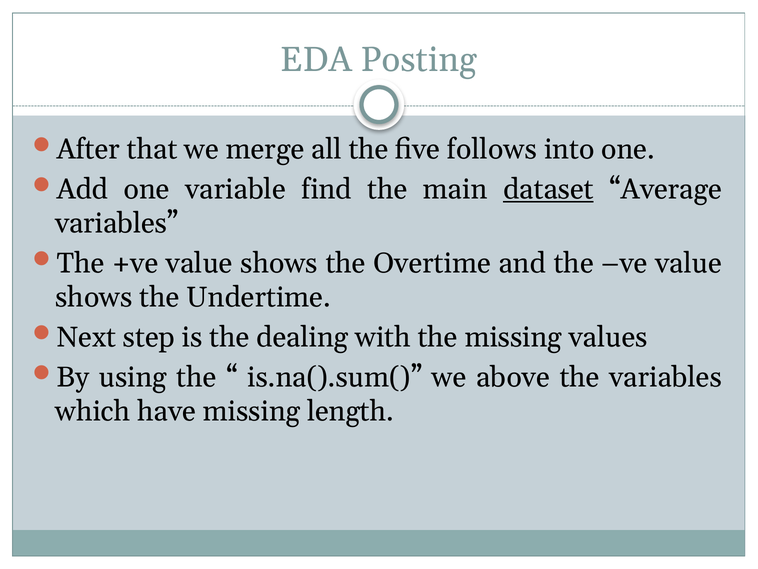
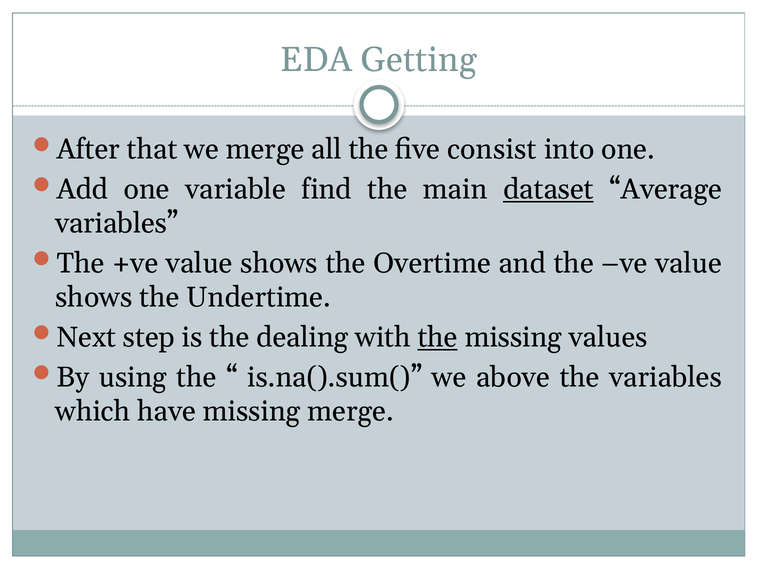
Posting: Posting -> Getting (419, 60)
follows: follows -> consist (492, 149)
the underline: none -> present (438, 337)
missing length: length -> merge (350, 411)
